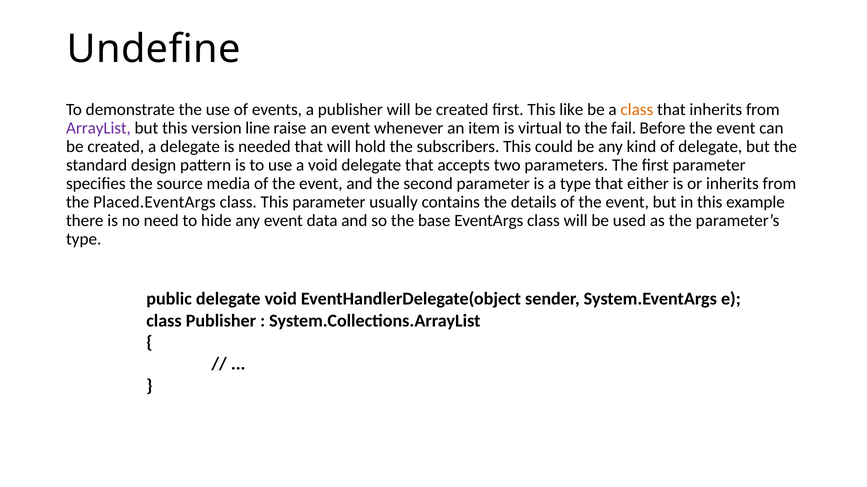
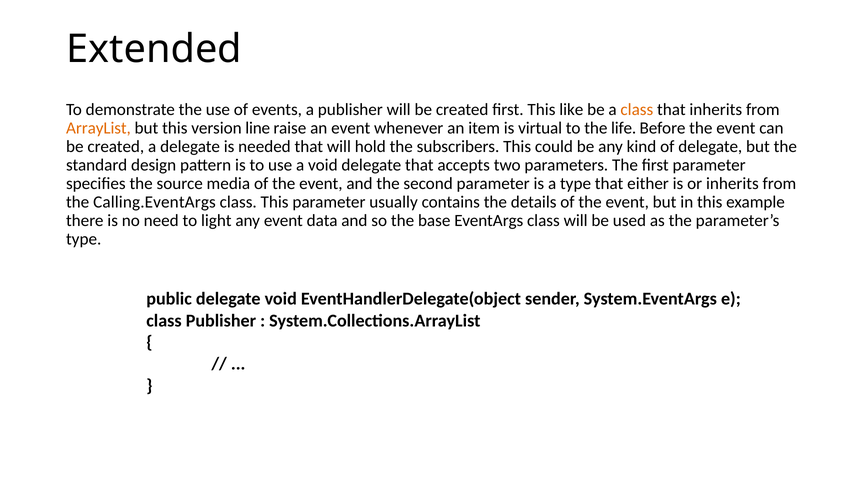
Undefine: Undefine -> Extended (154, 49)
ArrayList colour: purple -> orange (98, 128)
fail: fail -> life (624, 128)
Placed.EventArgs: Placed.EventArgs -> Calling.EventArgs (154, 202)
hide: hide -> light (216, 221)
